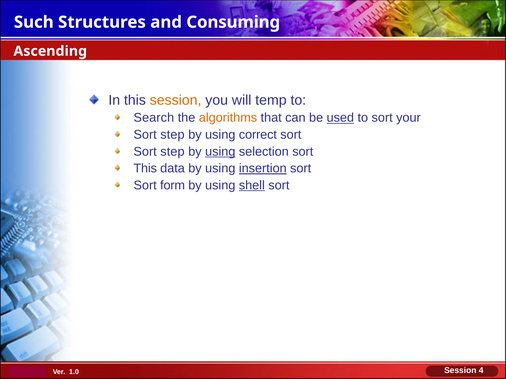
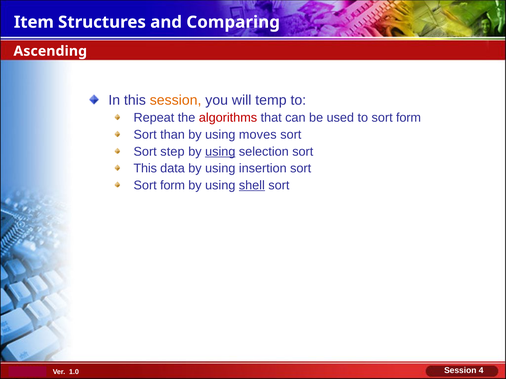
Such: Such -> Item (34, 22)
Consuming: Consuming -> Comparing (233, 22)
Search: Search -> Repeat (154, 118)
algorithms colour: orange -> red (228, 118)
used underline: present -> none (340, 118)
to sort your: your -> form (409, 118)
step: step -> than (173, 135)
correct: correct -> moves (258, 135)
insertion underline: present -> none (263, 169)
